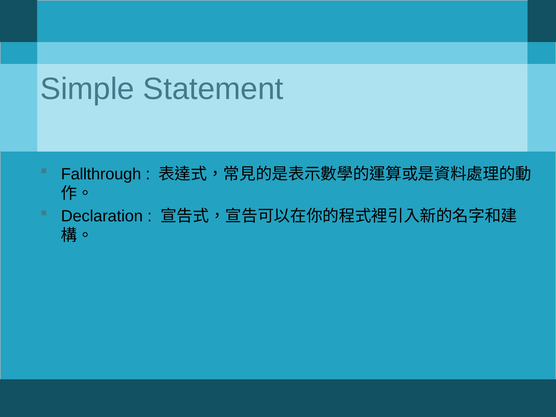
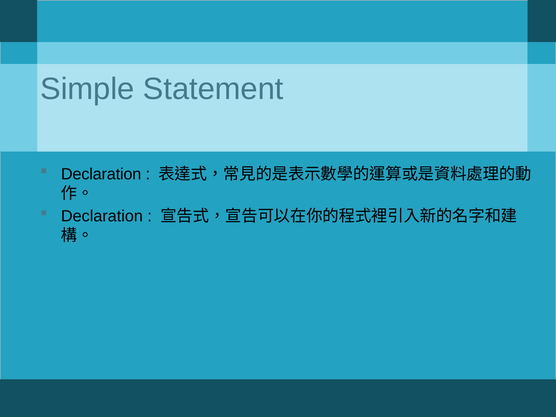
Fallthrough: Fallthrough -> Declaration (101, 174)
